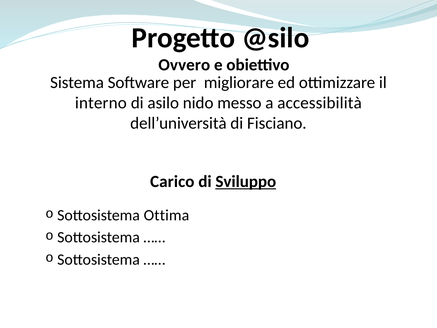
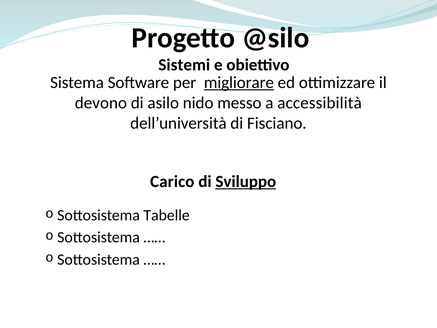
Ovvero: Ovvero -> Sistemi (184, 65)
migliorare underline: none -> present (239, 82)
interno: interno -> devono (101, 103)
Ottima: Ottima -> Tabelle (167, 215)
